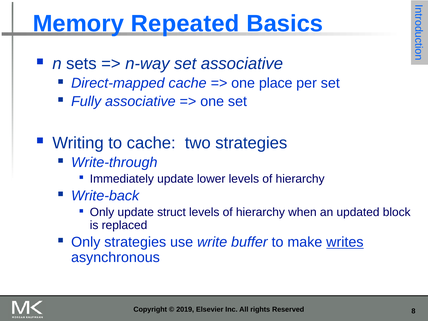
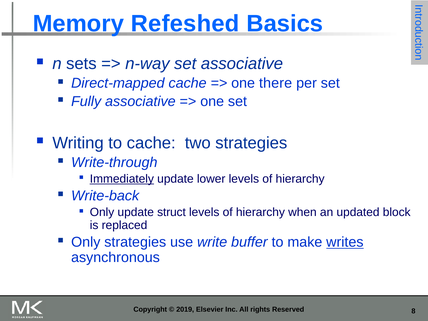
Repeated: Repeated -> Refeshed (185, 24)
place: place -> there (276, 83)
Immediately underline: none -> present (122, 179)
